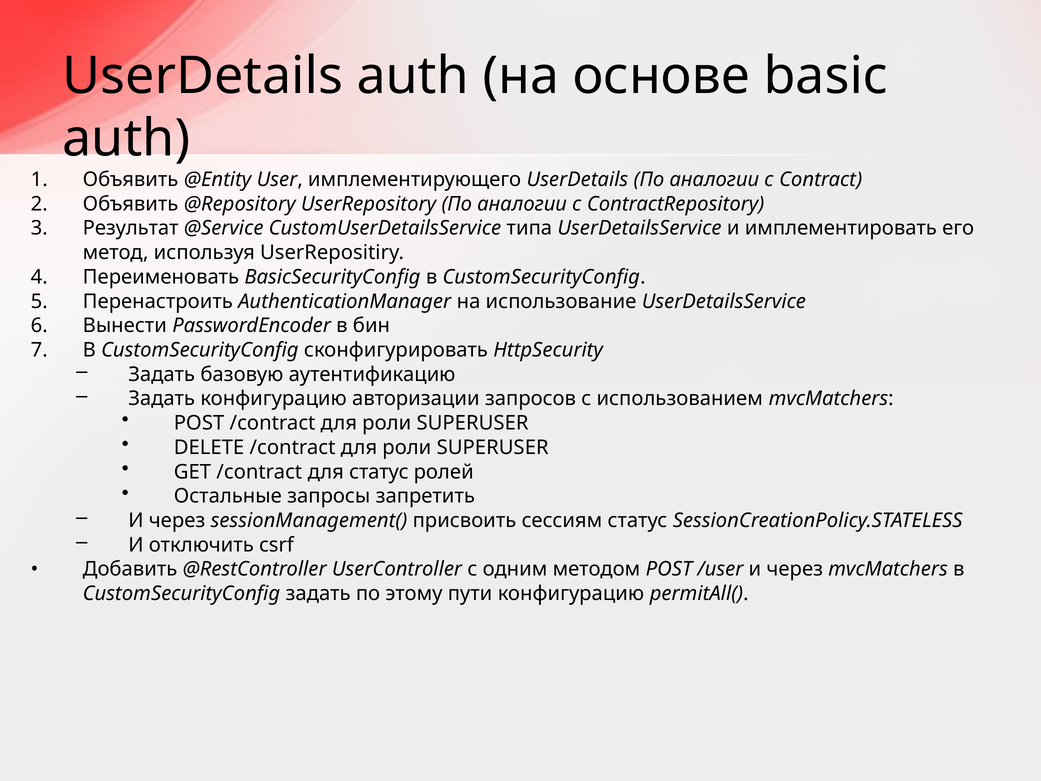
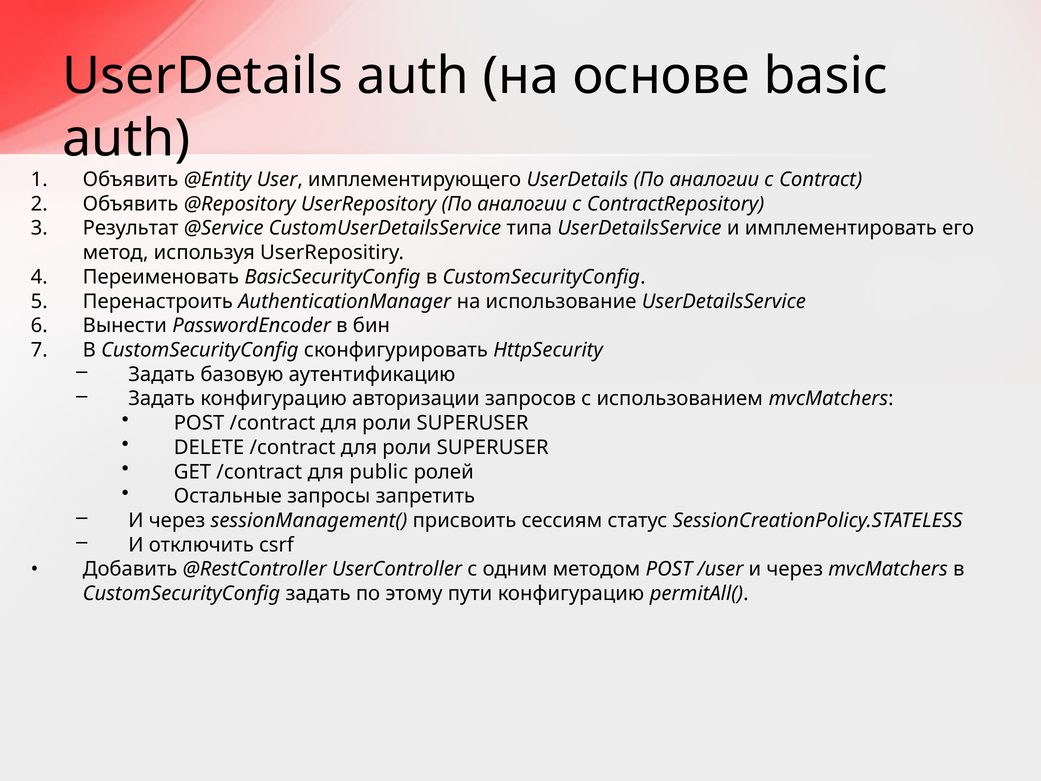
для статус: статус -> public (379, 472)
